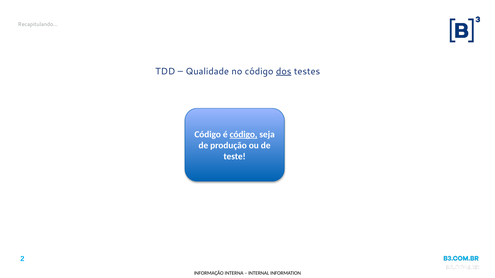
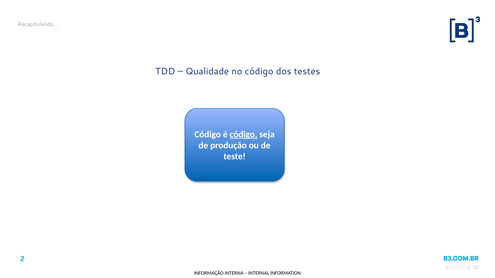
dos underline: present -> none (284, 71)
